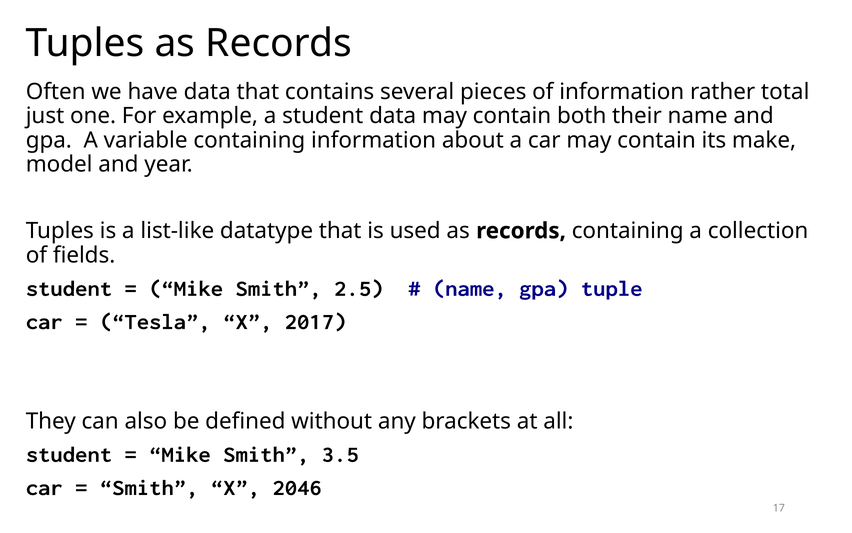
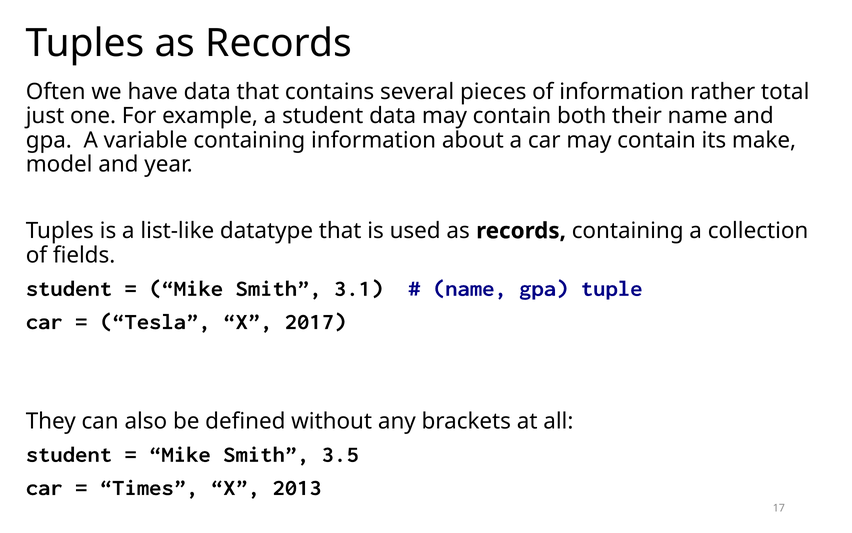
2.5: 2.5 -> 3.1 (359, 288)
Smith: Smith -> Times (149, 487)
2046: 2046 -> 2013 (297, 487)
